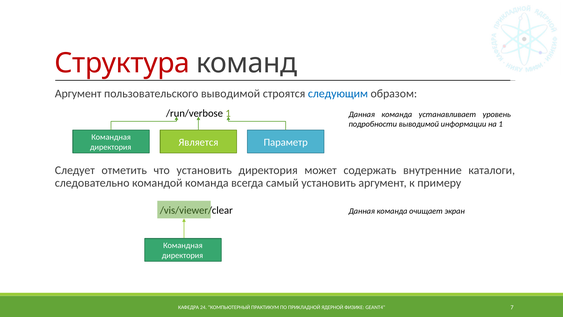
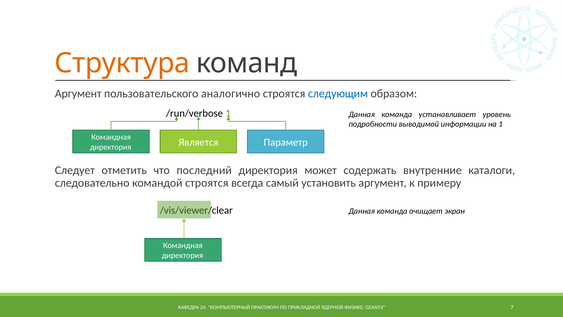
Структура colour: red -> orange (122, 63)
пользовательского выводимой: выводимой -> аналогично (231, 94)
что установить: установить -> последний (204, 170)
командой команда: команда -> строятся (207, 183)
